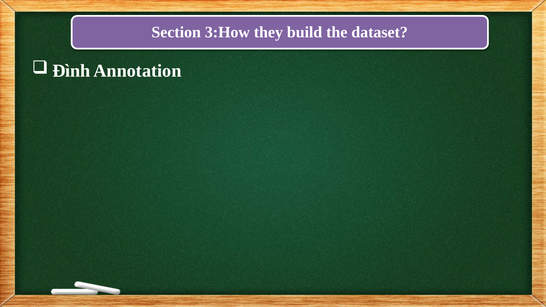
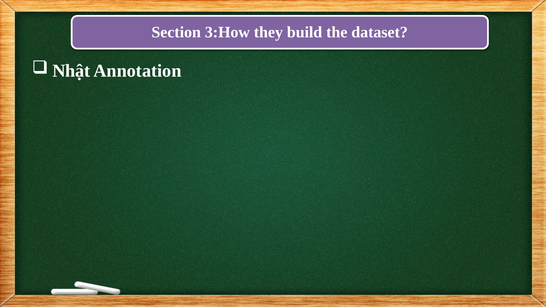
Đình: Đình -> Nhật (71, 71)
